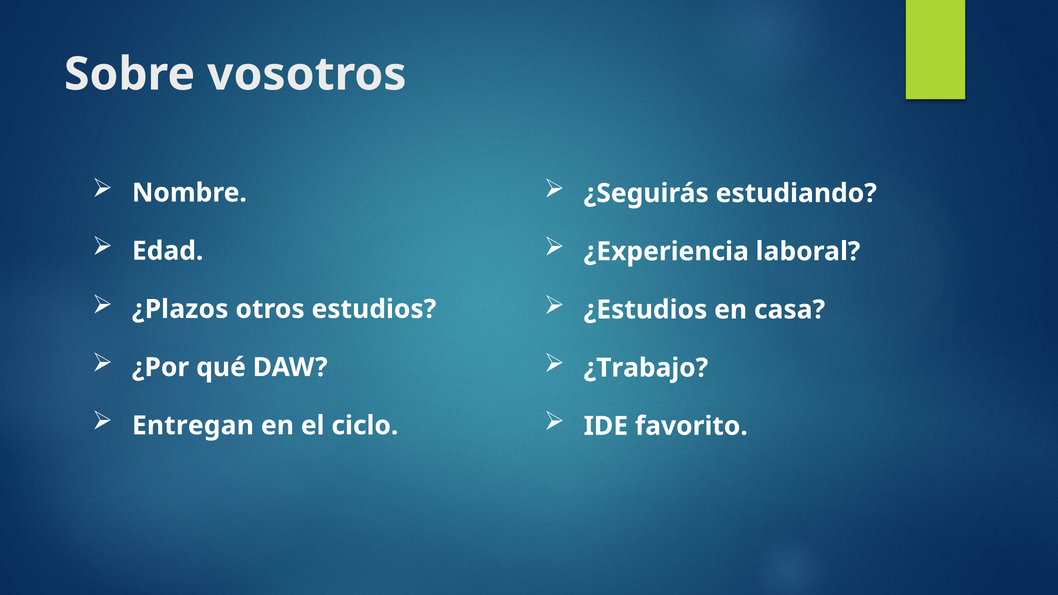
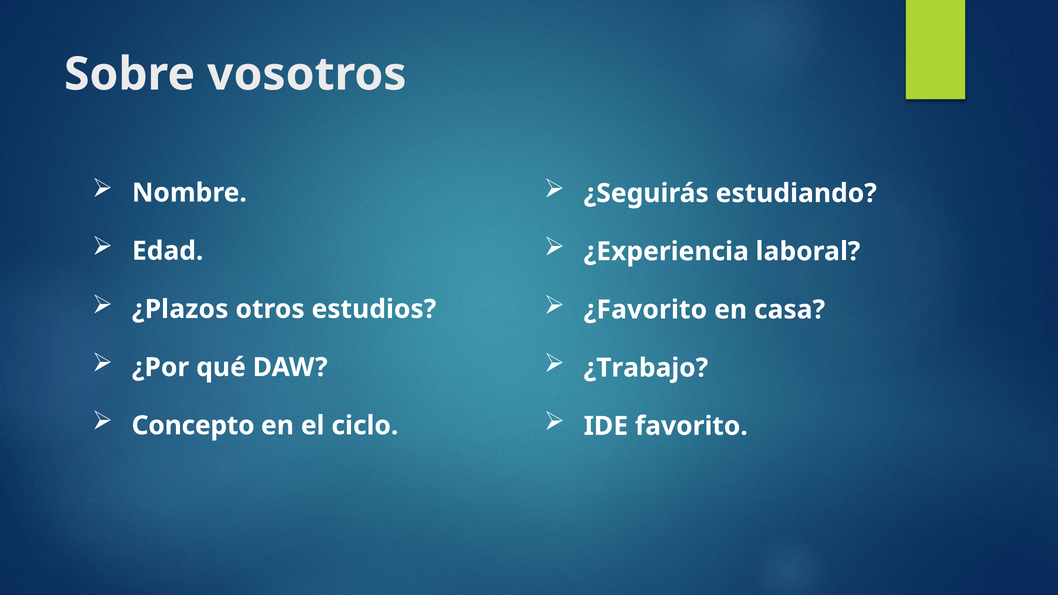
¿Estudios: ¿Estudios -> ¿Favorito (645, 310)
Entregan: Entregan -> Concepto (193, 426)
